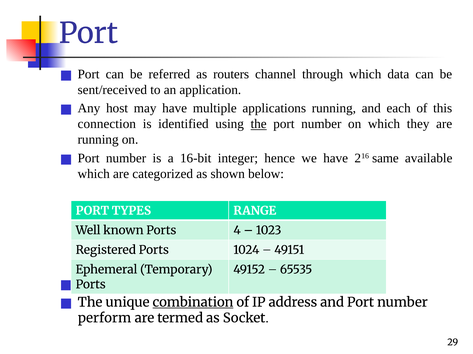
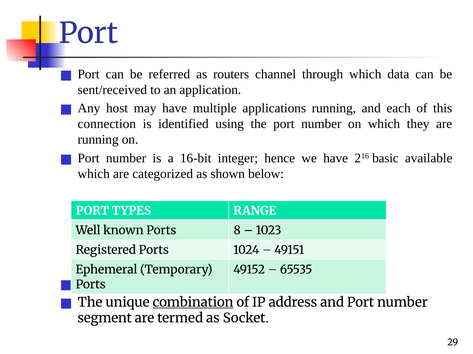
the underline: present -> none (259, 124)
same: same -> basic (385, 158)
4: 4 -> 8 (237, 231)
perform: perform -> segment (105, 319)
